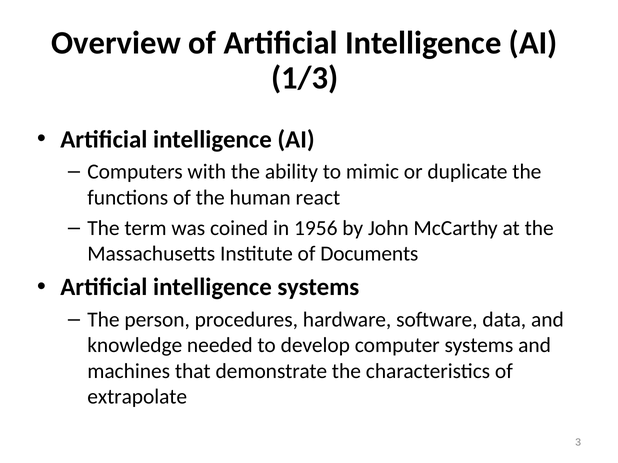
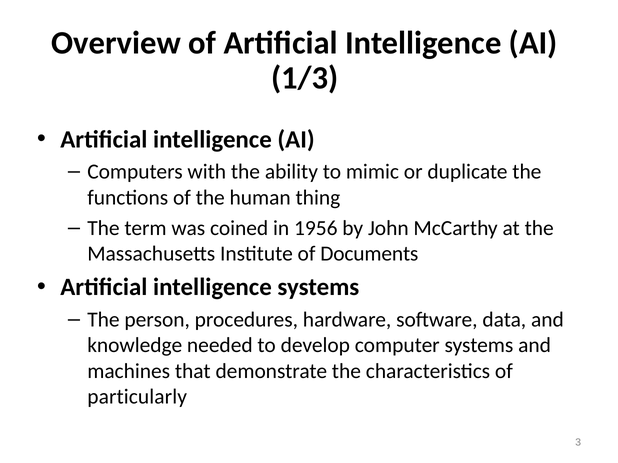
react: react -> thing (318, 198)
extrapolate: extrapolate -> particularly (137, 397)
